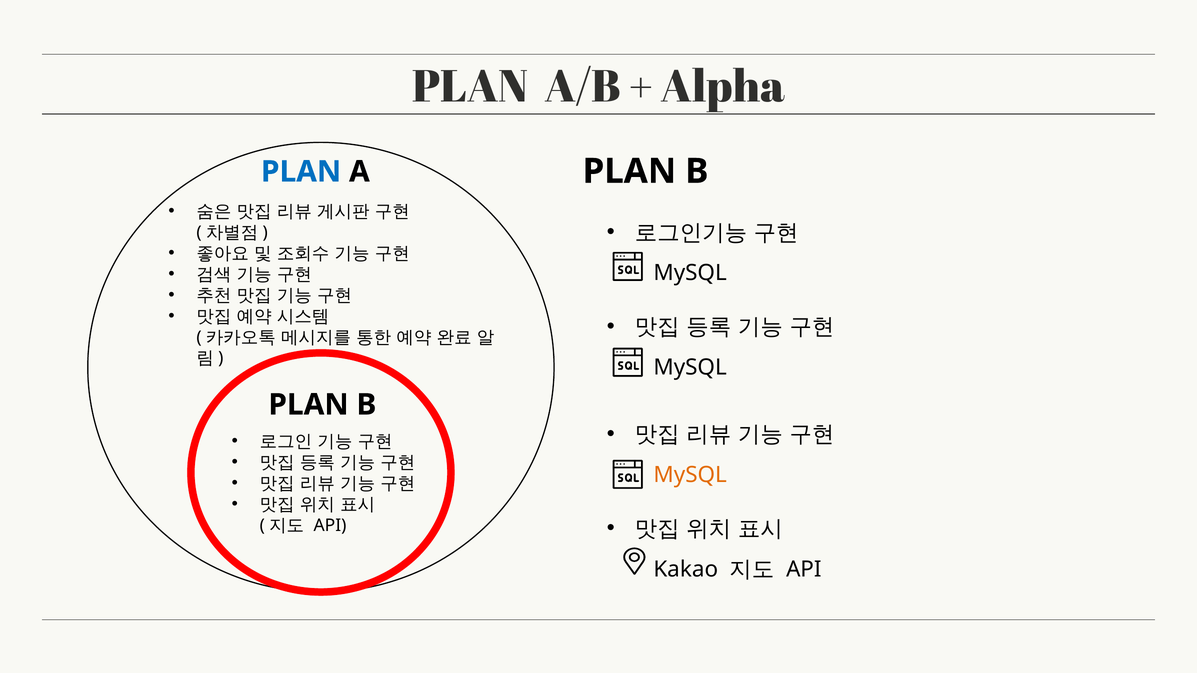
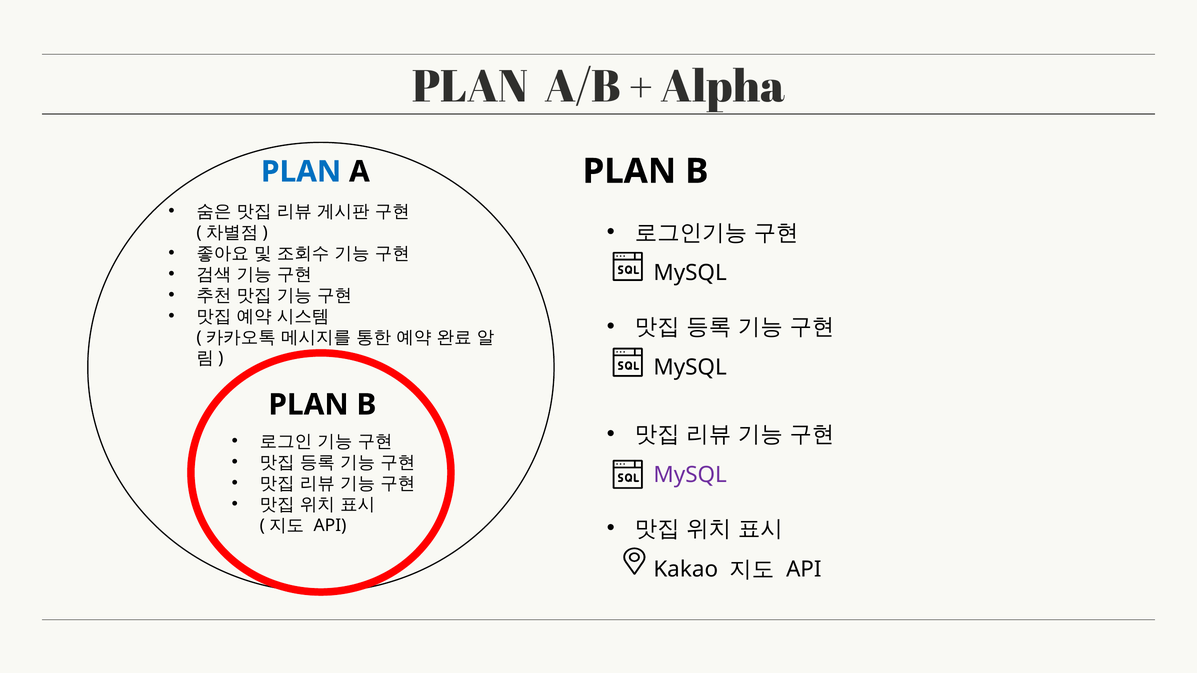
MySQL colour: orange -> purple (690, 475)
